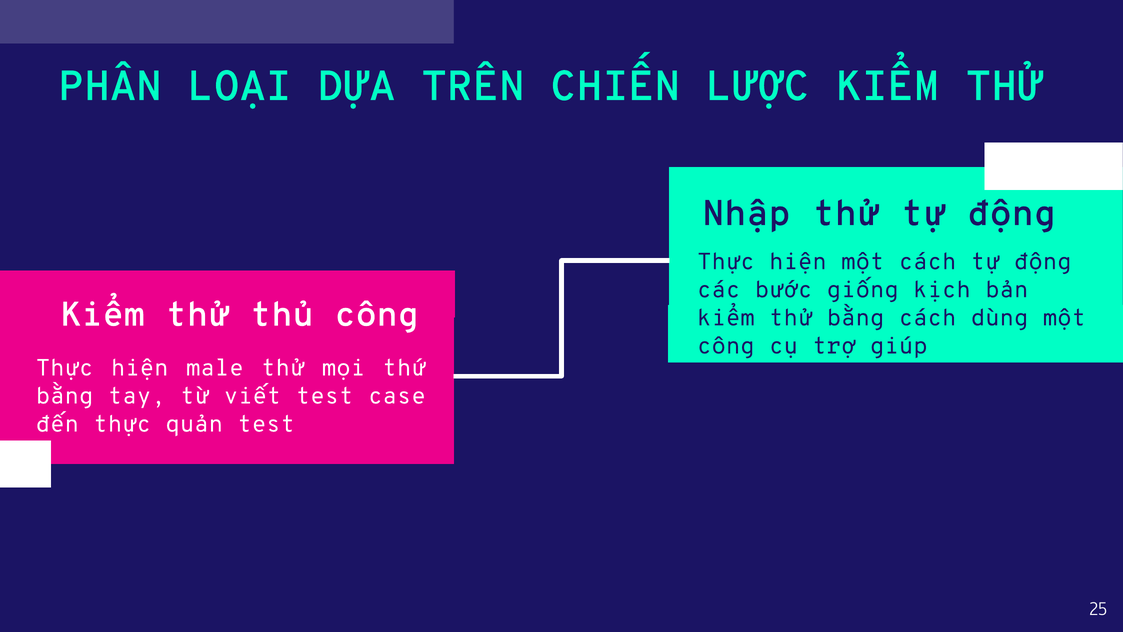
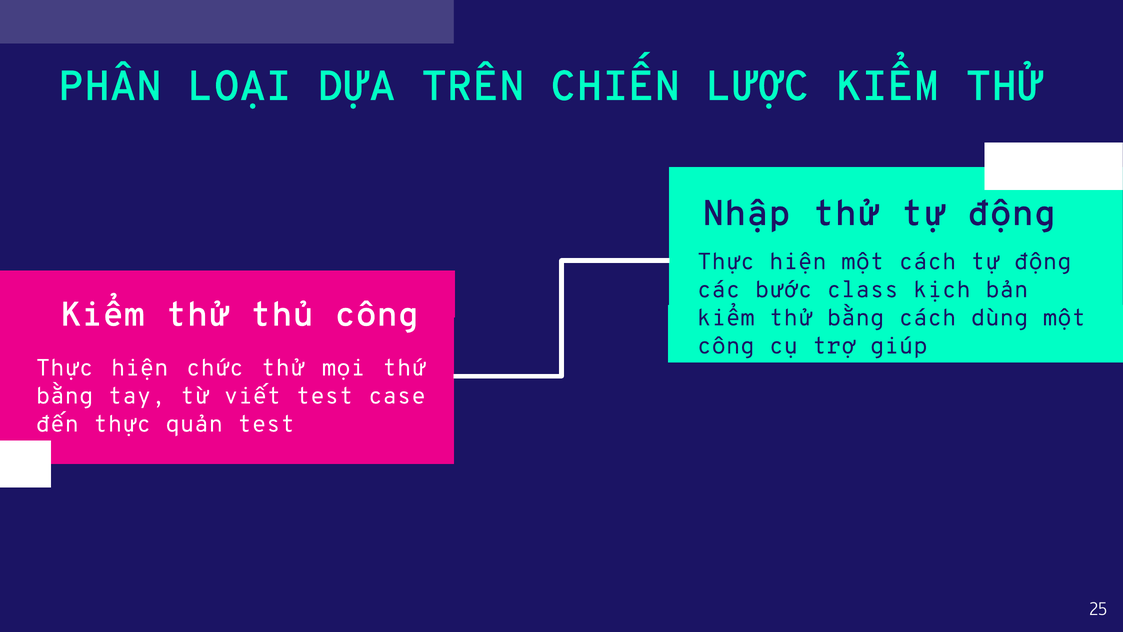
giống: giống -> class (863, 289)
male: male -> chức (215, 368)
